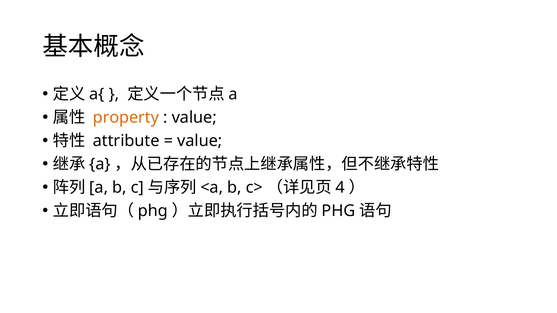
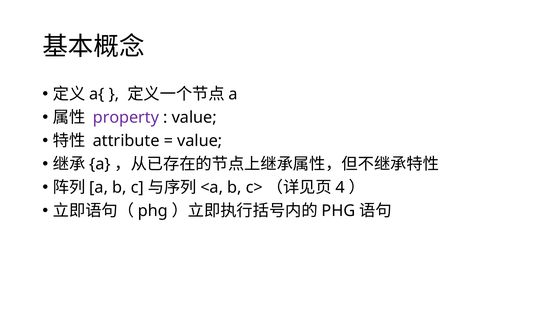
property colour: orange -> purple (126, 118)
